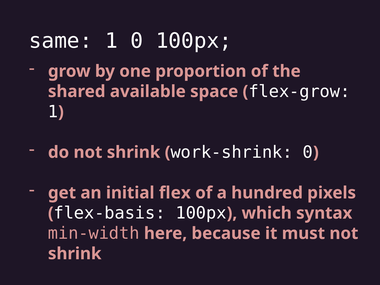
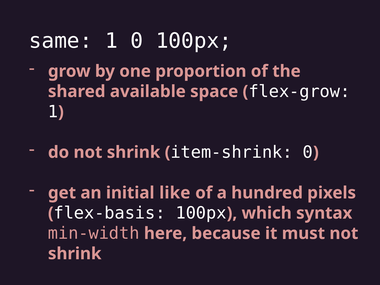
work-shrink: work-shrink -> item-shrink (232, 152)
flex: flex -> like (175, 193)
